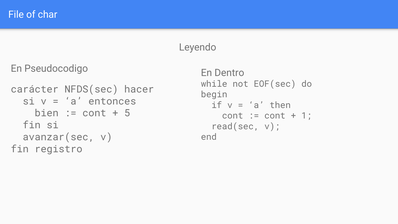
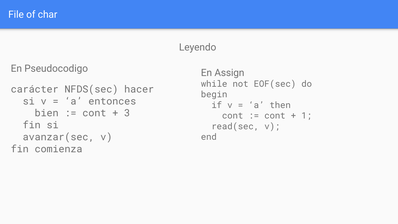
Dentro: Dentro -> Assign (229, 73)
5: 5 -> 3 (127, 113)
registro: registro -> comienza (59, 149)
